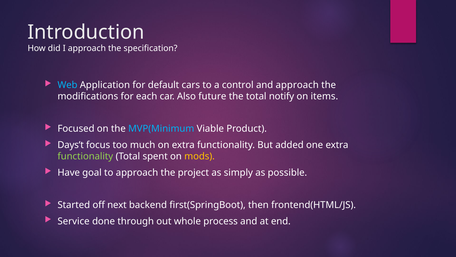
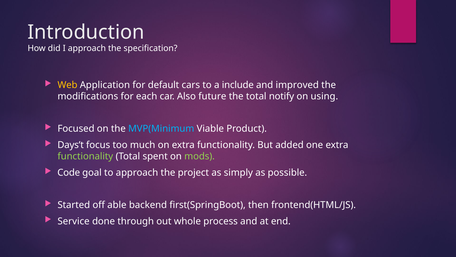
Web colour: light blue -> yellow (67, 85)
control: control -> include (238, 85)
and approach: approach -> improved (297, 85)
items: items -> using (324, 96)
mods colour: yellow -> light green (200, 156)
Have: Have -> Code (69, 172)
next: next -> able (117, 205)
